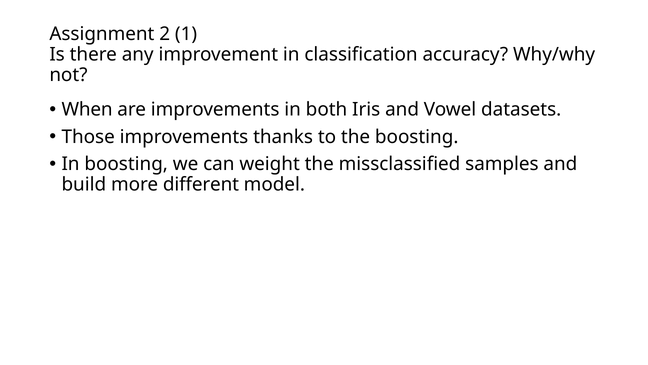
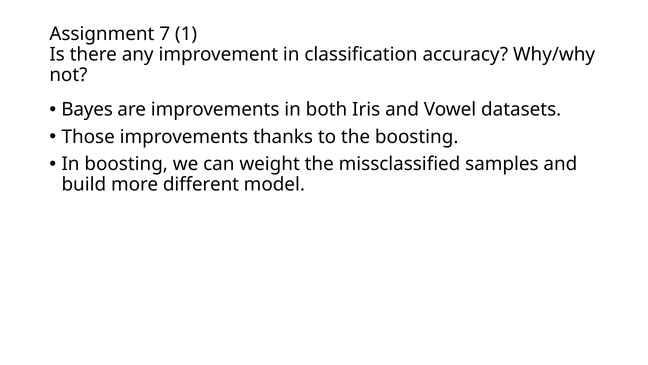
2: 2 -> 7 (165, 34)
When: When -> Bayes (87, 110)
